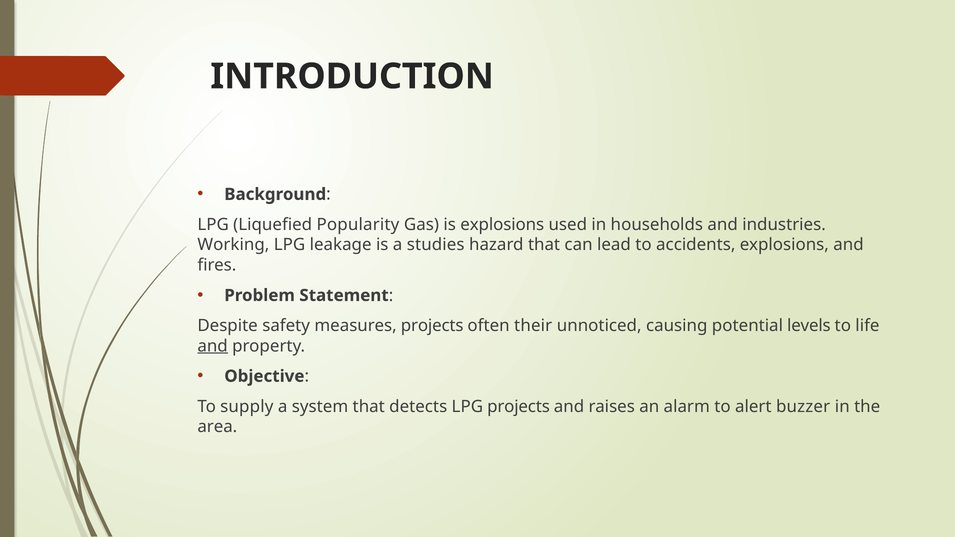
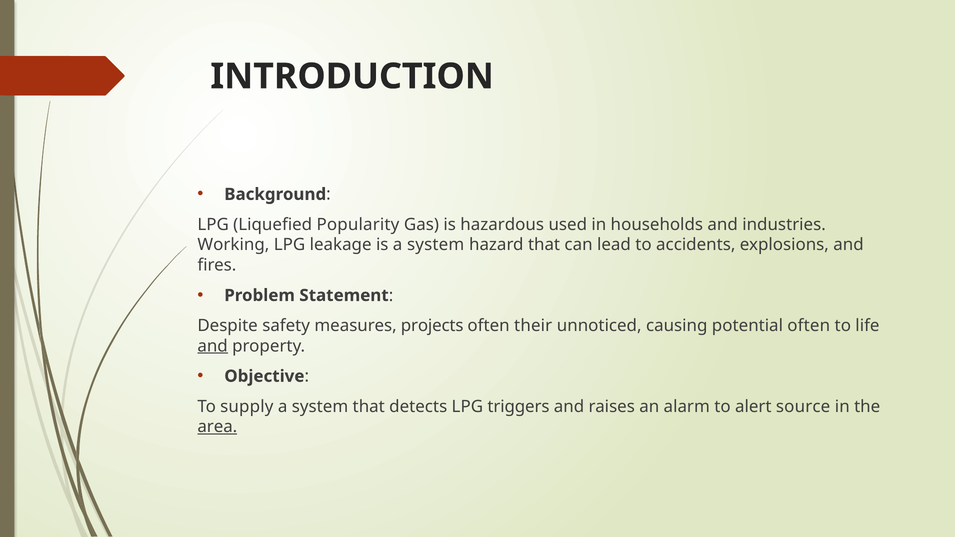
is explosions: explosions -> hazardous (502, 225)
is a studies: studies -> system (436, 245)
potential levels: levels -> often (809, 326)
LPG projects: projects -> triggers (518, 407)
buzzer: buzzer -> source (803, 407)
area underline: none -> present (217, 427)
